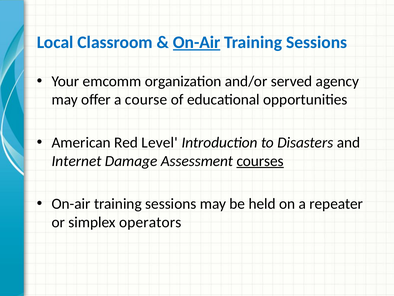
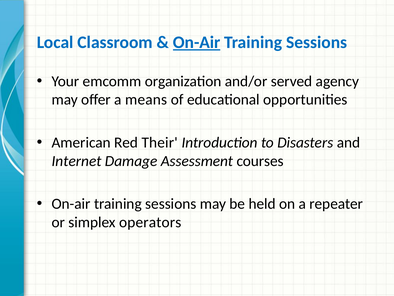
course: course -> means (146, 100)
Level: Level -> Their (160, 142)
courses underline: present -> none (260, 161)
